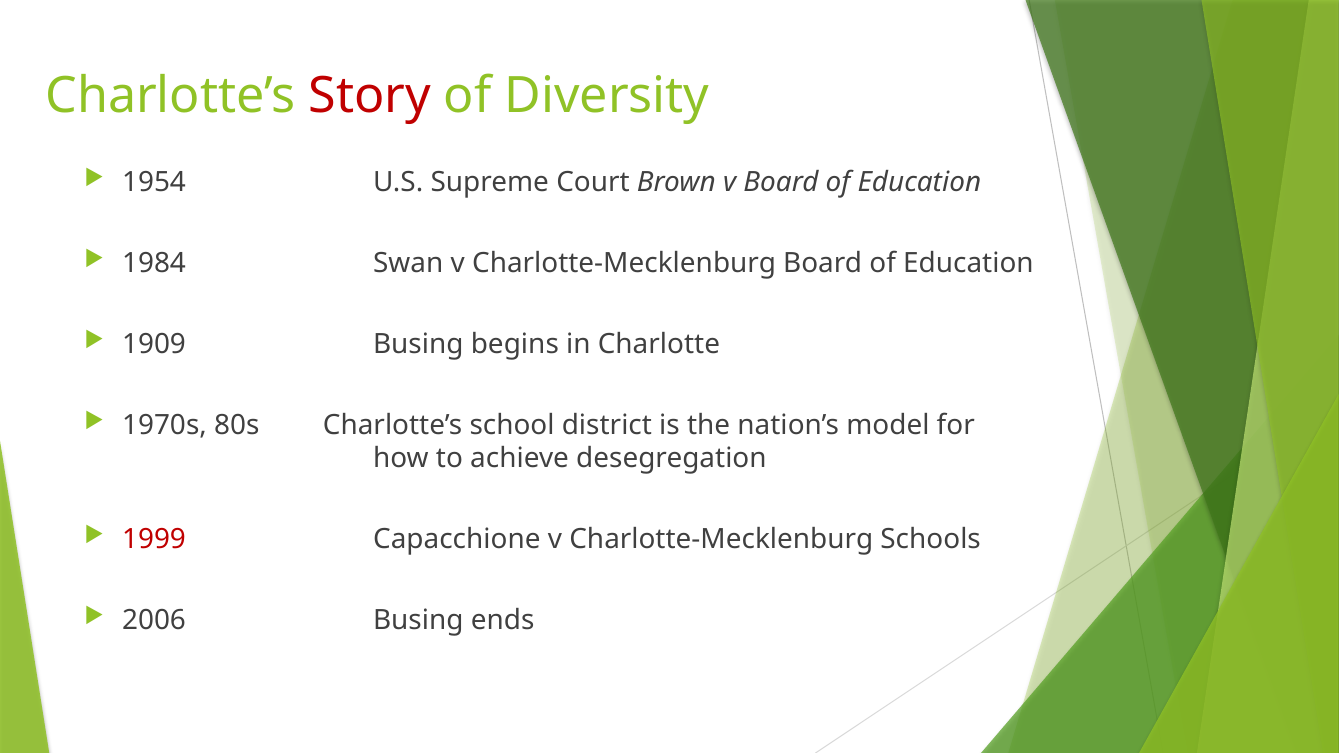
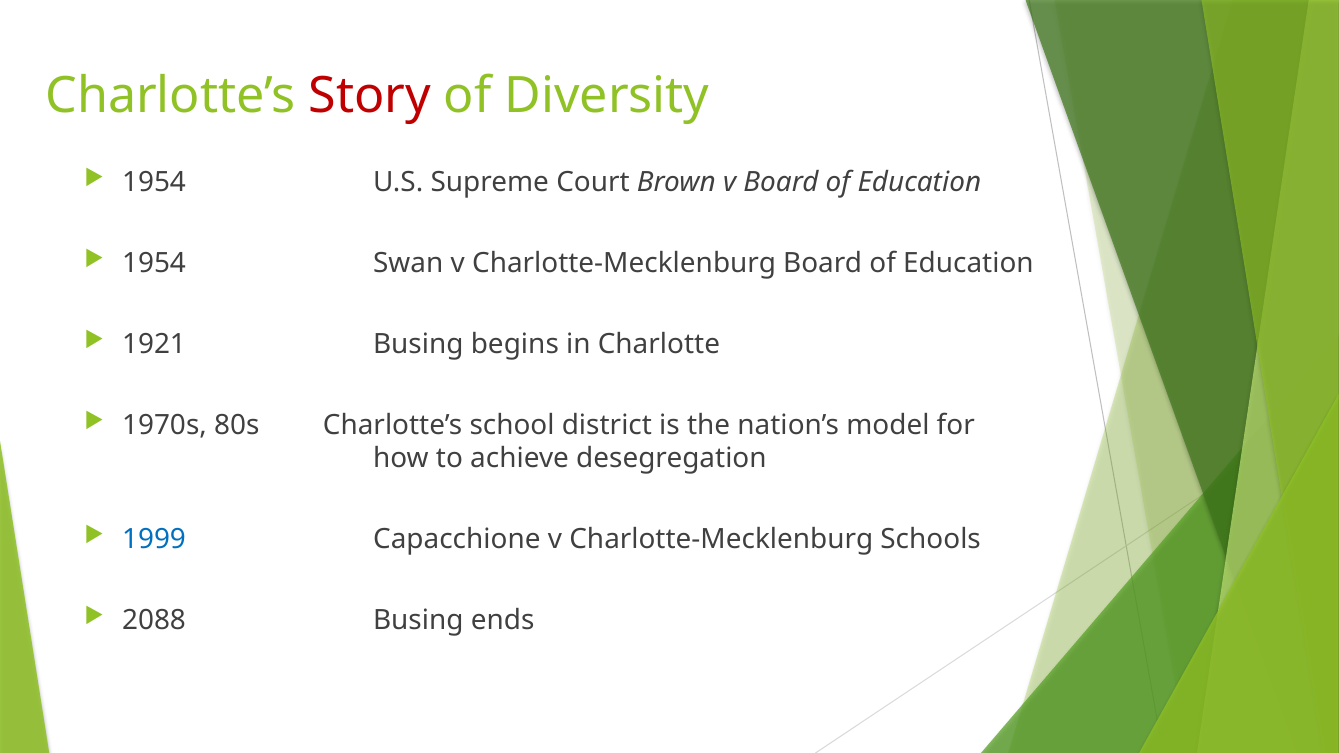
1984: 1984 -> 1954 (154, 263)
1909: 1909 -> 1921 (154, 344)
1999 colour: red -> blue (154, 539)
2006: 2006 -> 2088 (154, 620)
